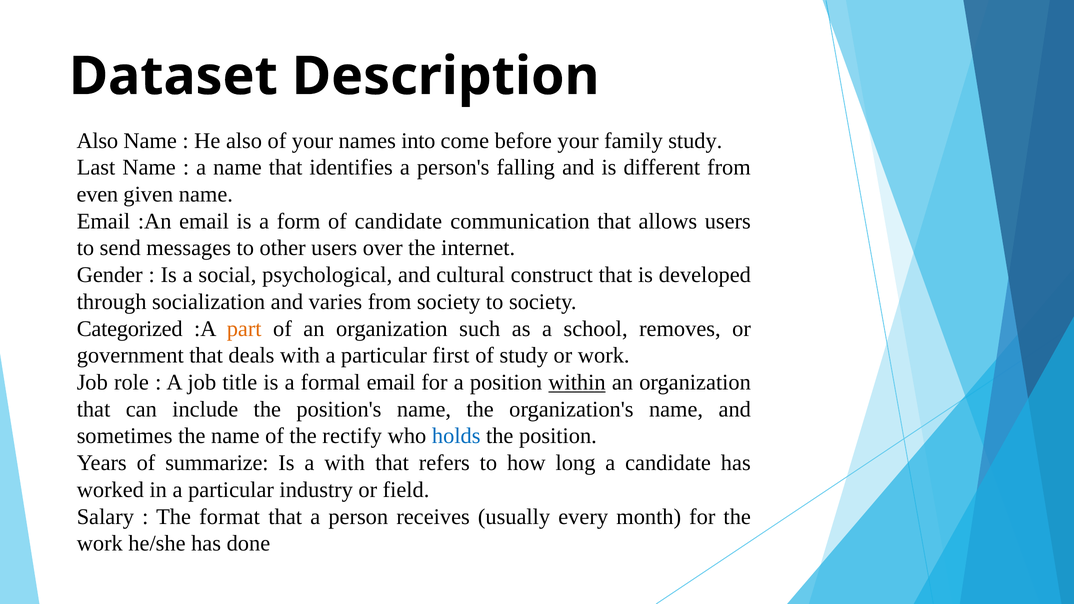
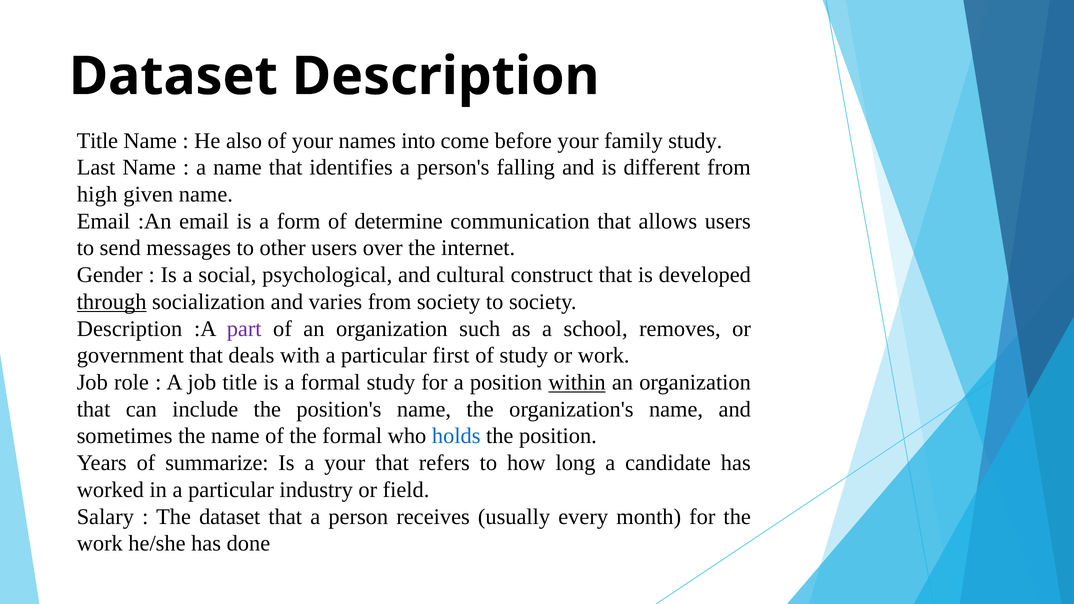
Also: Also -> Title (97, 141)
even: even -> high (97, 194)
of candidate: candidate -> determine (399, 221)
through underline: none -> present (112, 302)
Categorized: Categorized -> Description (130, 329)
part colour: orange -> purple (244, 329)
formal email: email -> study (391, 382)
the rectify: rectify -> formal (352, 436)
a with: with -> your (345, 463)
The format: format -> dataset (230, 517)
